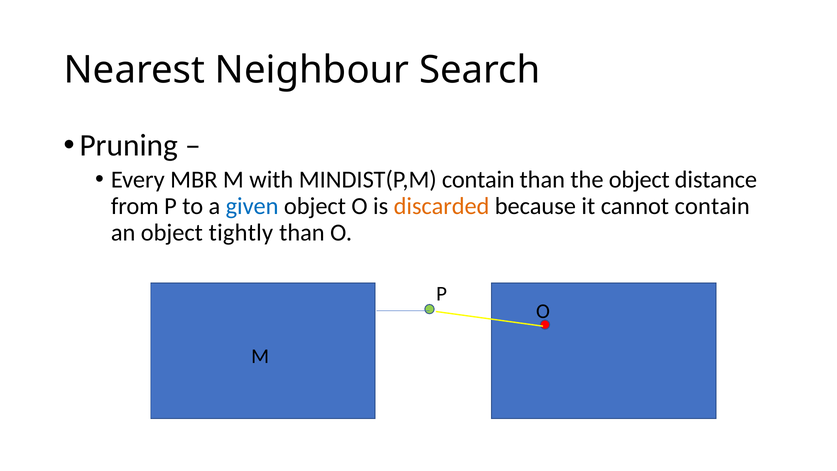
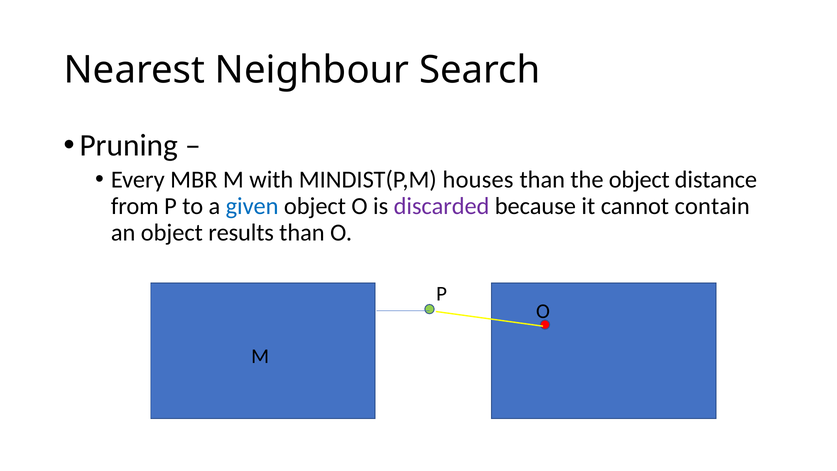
MINDIST(P,M contain: contain -> houses (478, 180)
discarded colour: orange -> purple (442, 206)
tightly: tightly -> results (241, 232)
